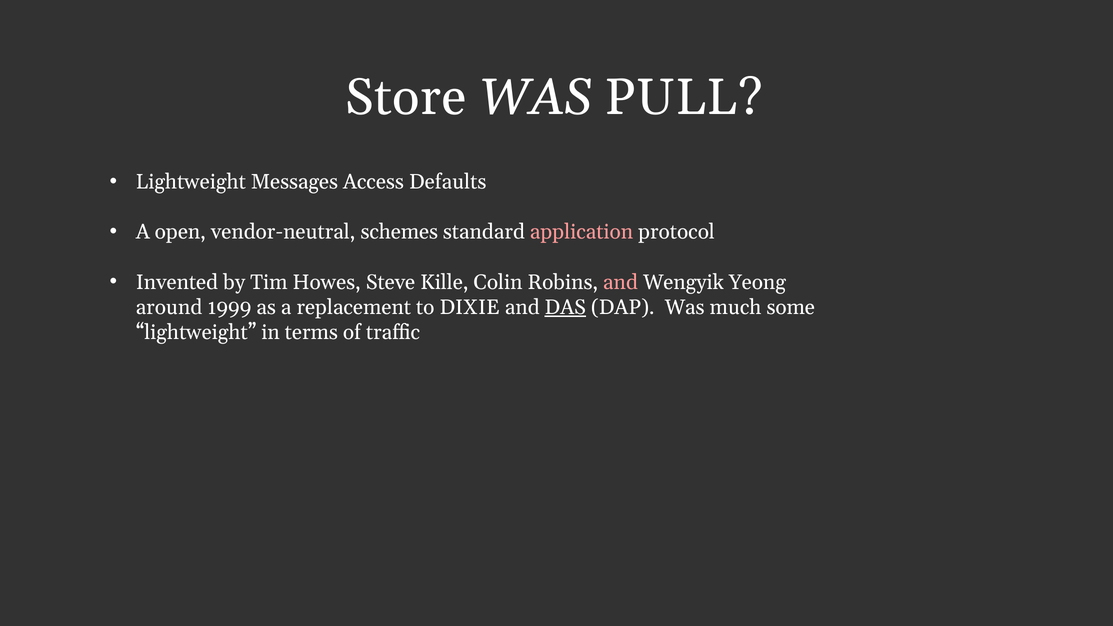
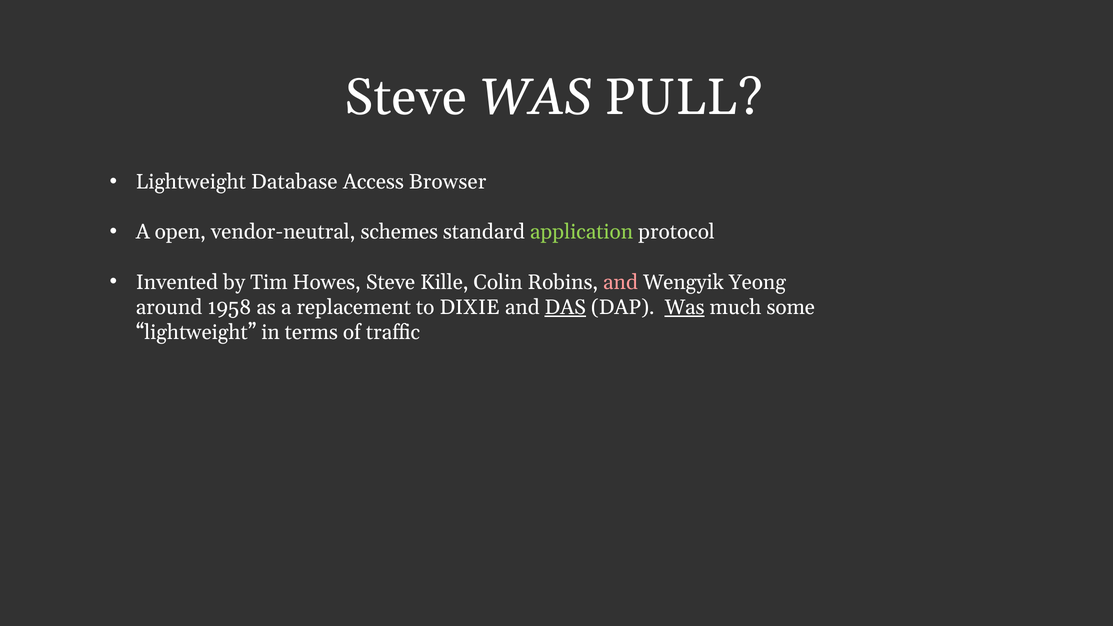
Store: Store -> Steve (406, 97)
Messages: Messages -> Database (294, 182)
Defaults: Defaults -> Browser (448, 182)
application colour: pink -> light green (582, 232)
1999: 1999 -> 1958 (229, 307)
Was underline: none -> present (685, 307)
